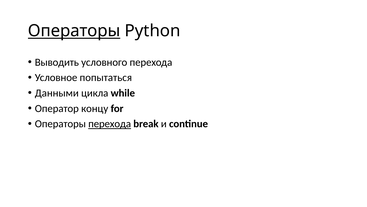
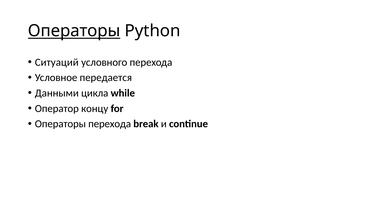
Выводить: Выводить -> Ситуаций (57, 62)
попытаться: попытаться -> передается (106, 77)
перехода underline: present -> none (110, 124)
